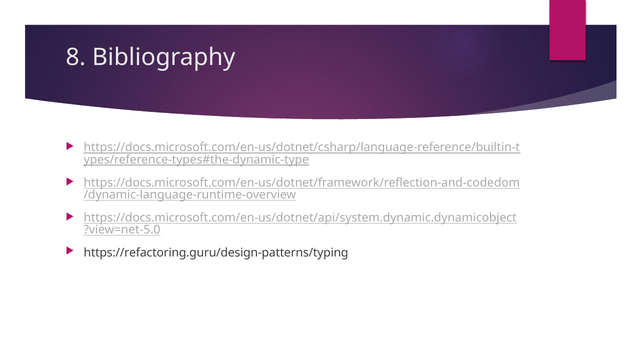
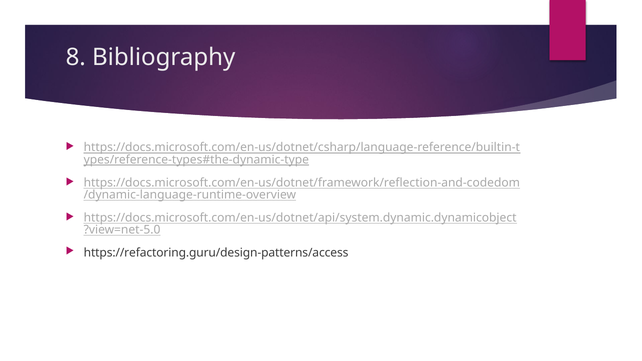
https://refactoring.guru/design-patterns/typing: https://refactoring.guru/design-patterns/typing -> https://refactoring.guru/design-patterns/access (216, 253)
